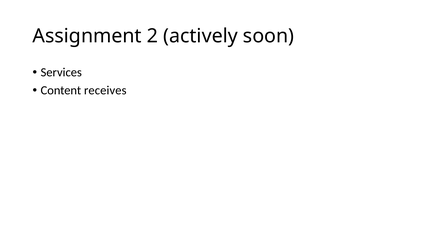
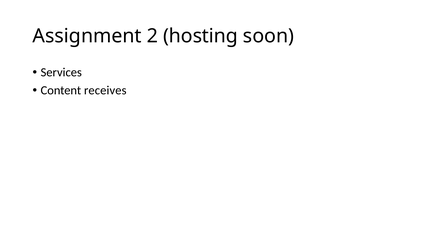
actively: actively -> hosting (201, 36)
